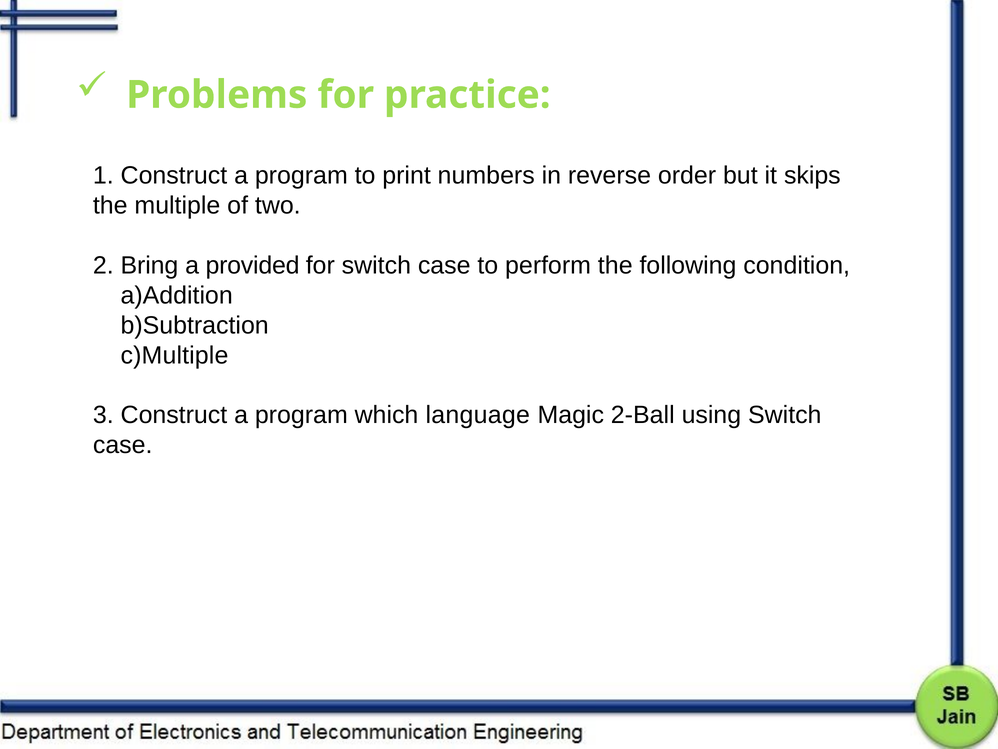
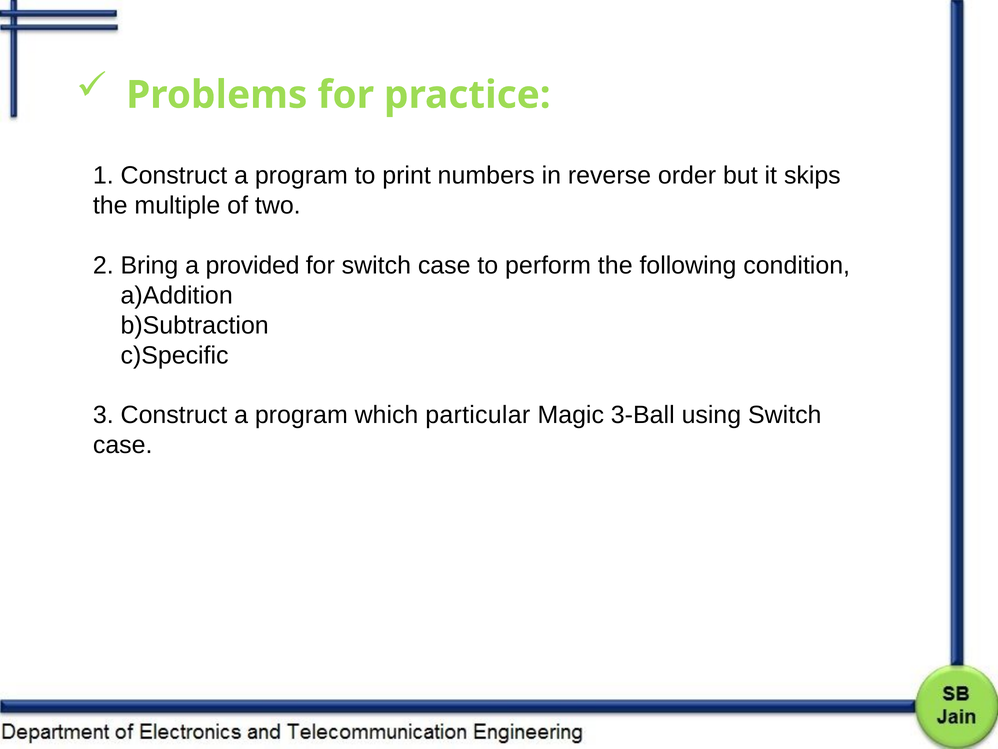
c)Multiple: c)Multiple -> c)Specific (175, 355)
language: language -> particular (478, 415)
2-Ball: 2-Ball -> 3-Ball (643, 415)
